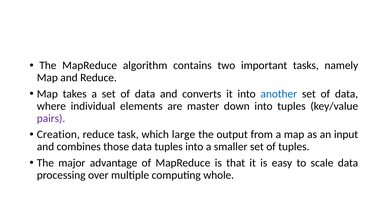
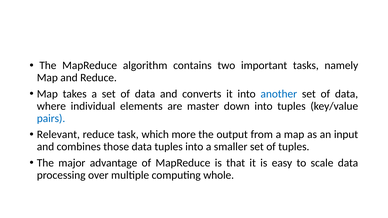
pairs colour: purple -> blue (51, 118)
Creation: Creation -> Relevant (58, 135)
large: large -> more (184, 135)
